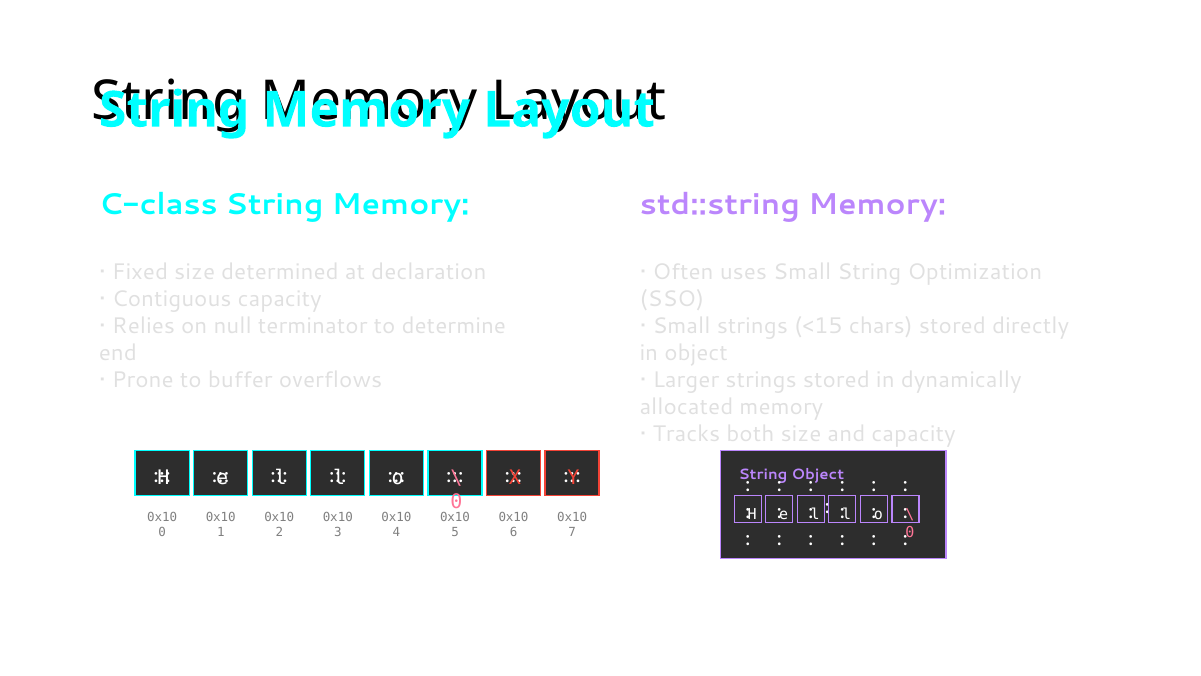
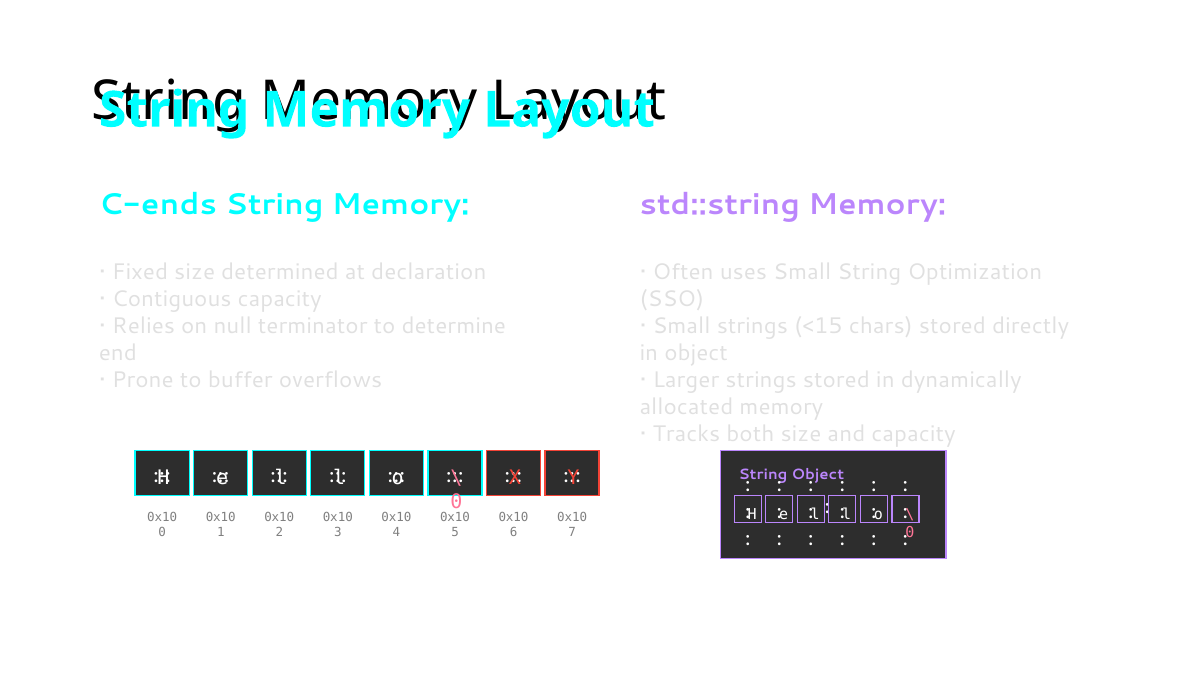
C-class: C-class -> C-ends (158, 205)
